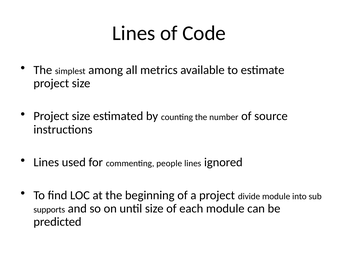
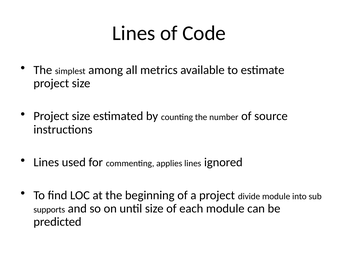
people: people -> applies (169, 164)
